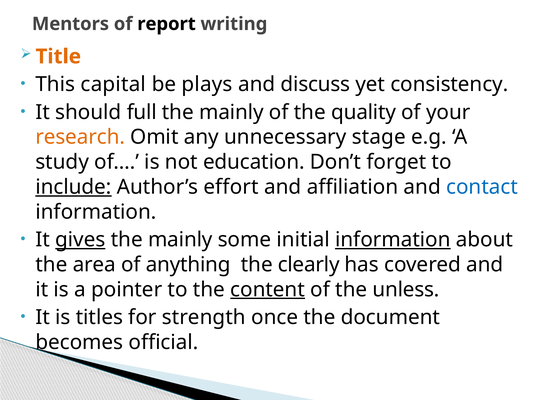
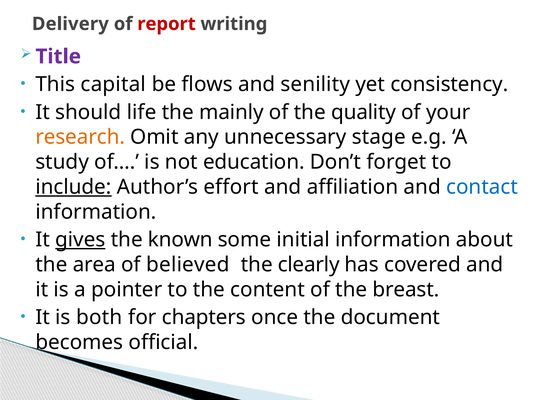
Mentors: Mentors -> Delivery (70, 24)
report colour: black -> red (167, 24)
Title colour: orange -> purple (58, 56)
plays: plays -> flows (207, 84)
discuss: discuss -> senility (315, 84)
full: full -> life (142, 112)
mainly: mainly -> known (180, 240)
information underline: present -> none (393, 240)
anything: anything -> believed (188, 264)
content underline: present -> none (268, 289)
unless: unless -> breast (406, 289)
titles: titles -> both (99, 317)
strength: strength -> chapters (204, 317)
